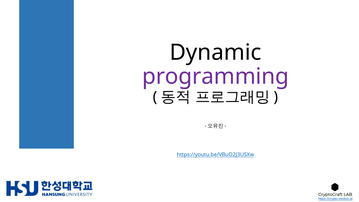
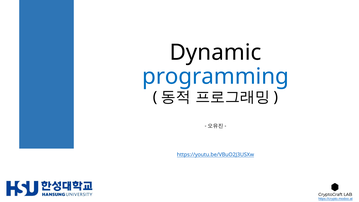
programming colour: purple -> blue (216, 77)
